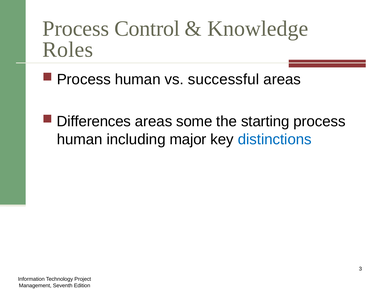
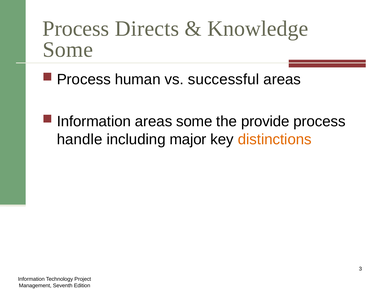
Control: Control -> Directs (147, 29)
Roles: Roles -> Some (68, 50)
Differences: Differences -> Information (94, 121)
starting: starting -> provide (265, 121)
human: human -> handle (80, 139)
distinctions colour: blue -> orange (275, 139)
